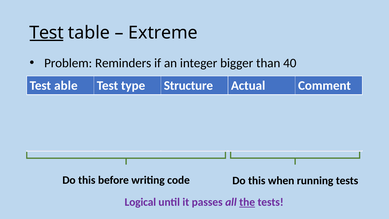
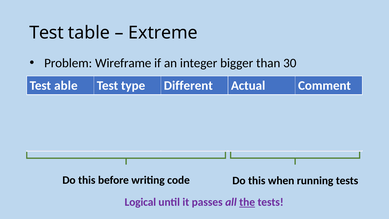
Test underline: present -> none (47, 33)
Reminders: Reminders -> Wireframe (123, 63)
40: 40 -> 30 (290, 63)
Structure: Structure -> Different (188, 85)
